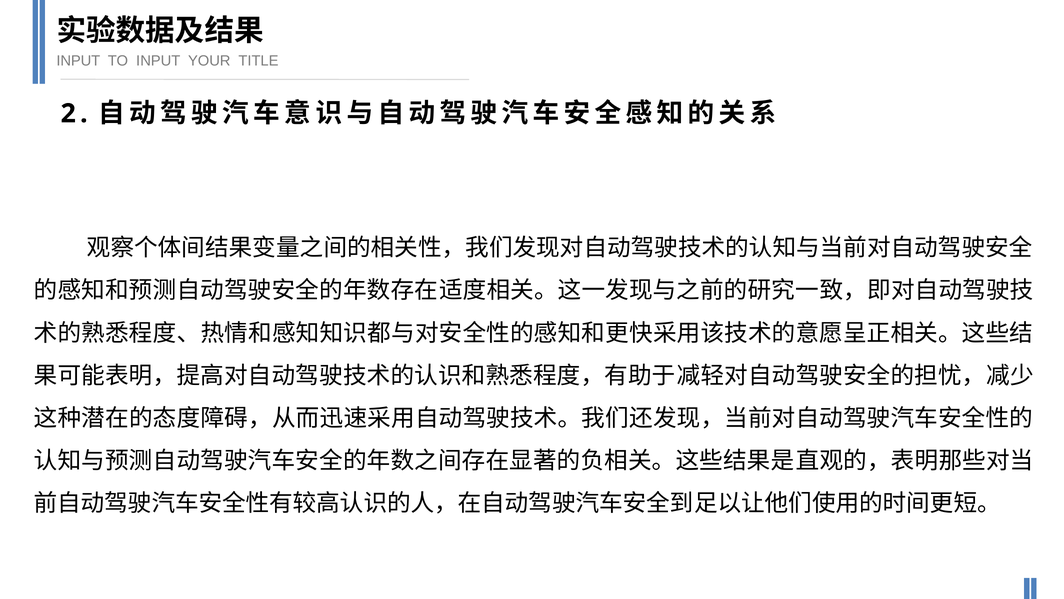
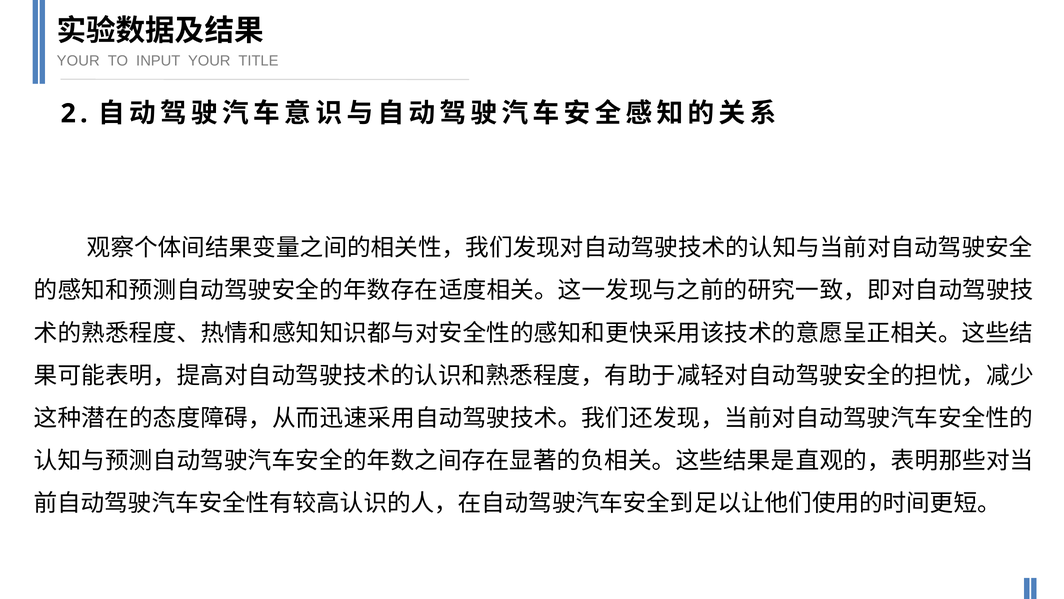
INPUT: INPUT -> YOUR (78, 61)
